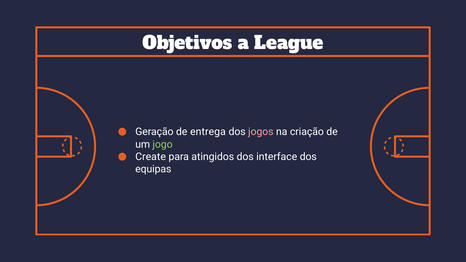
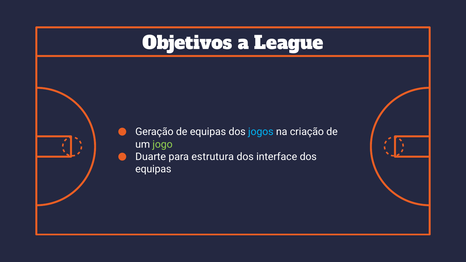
de entrega: entrega -> equipas (208, 132)
jogos colour: pink -> light blue (261, 132)
Create: Create -> Duarte (151, 157)
atingidos: atingidos -> estrutura (213, 157)
